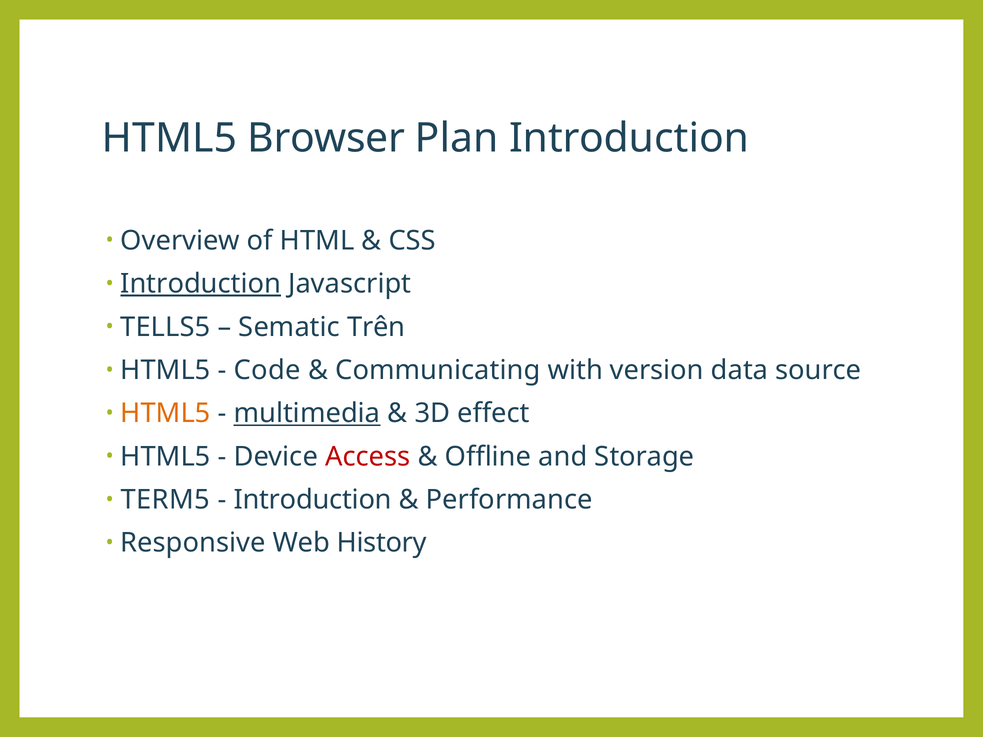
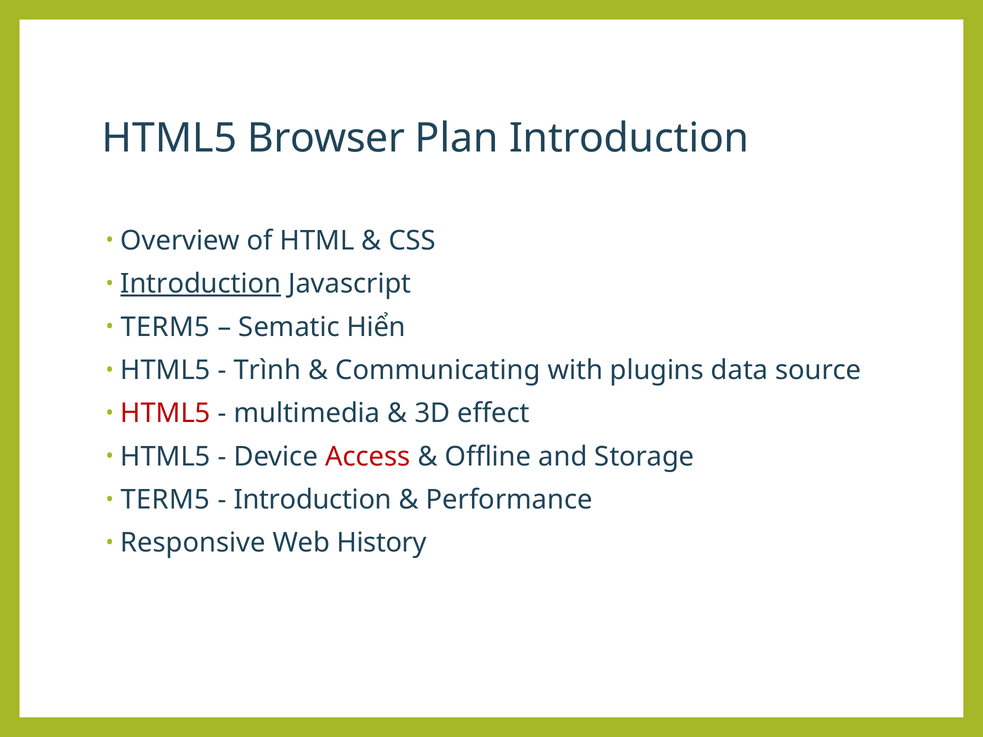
TELLS5: TELLS5 -> TERM5 (165, 327)
Trên: Trên -> Hiển (376, 327)
Code: Code -> Trình (267, 370)
version: version -> plugins (657, 370)
HTML5 colour: orange -> red (165, 413)
multimedia underline: present -> none (307, 413)
